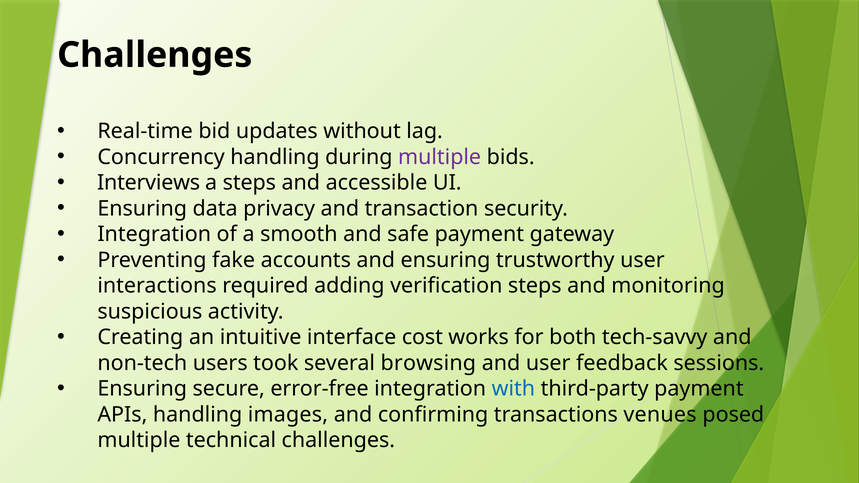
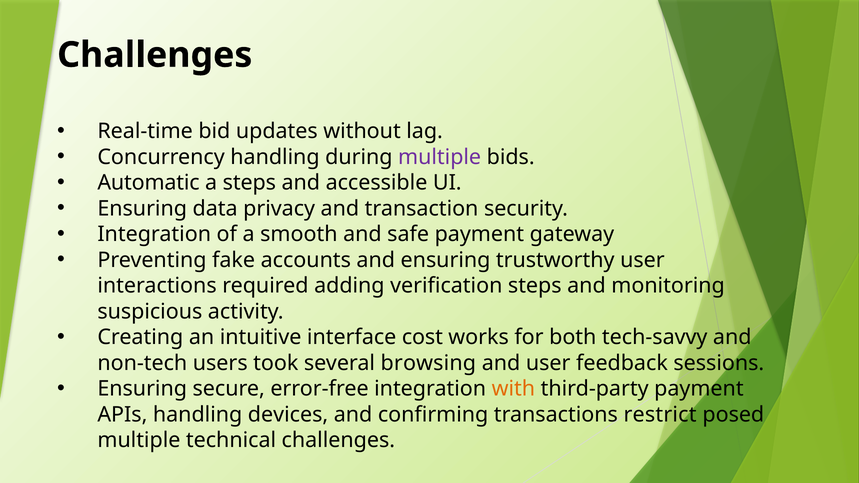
Interviews: Interviews -> Automatic (149, 183)
with colour: blue -> orange (513, 389)
images: images -> devices (288, 415)
venues: venues -> restrict (660, 415)
